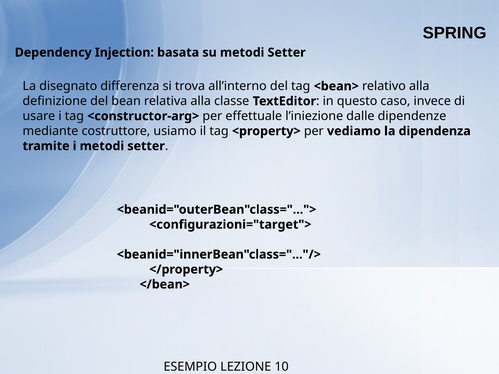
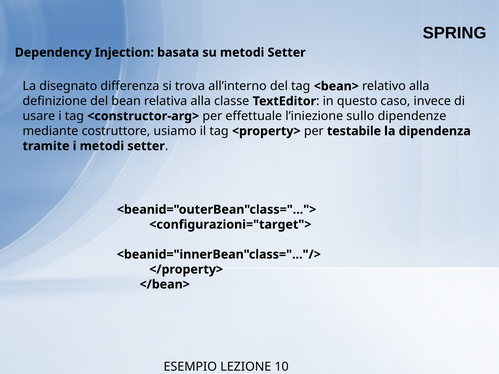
dalle: dalle -> sullo (360, 116)
vediamo: vediamo -> testabile (354, 131)
